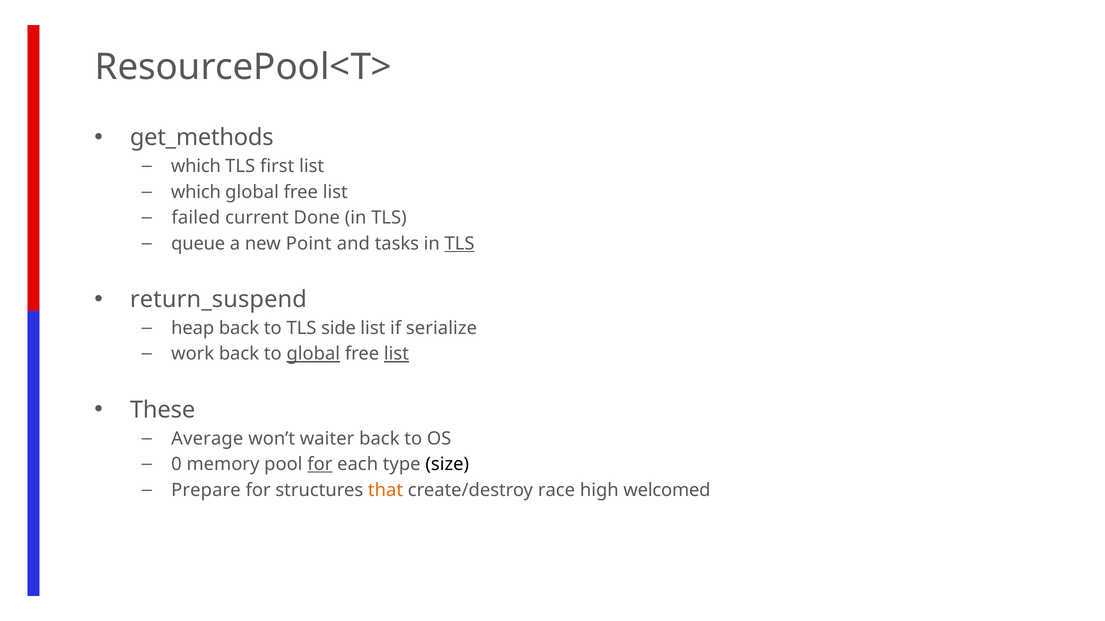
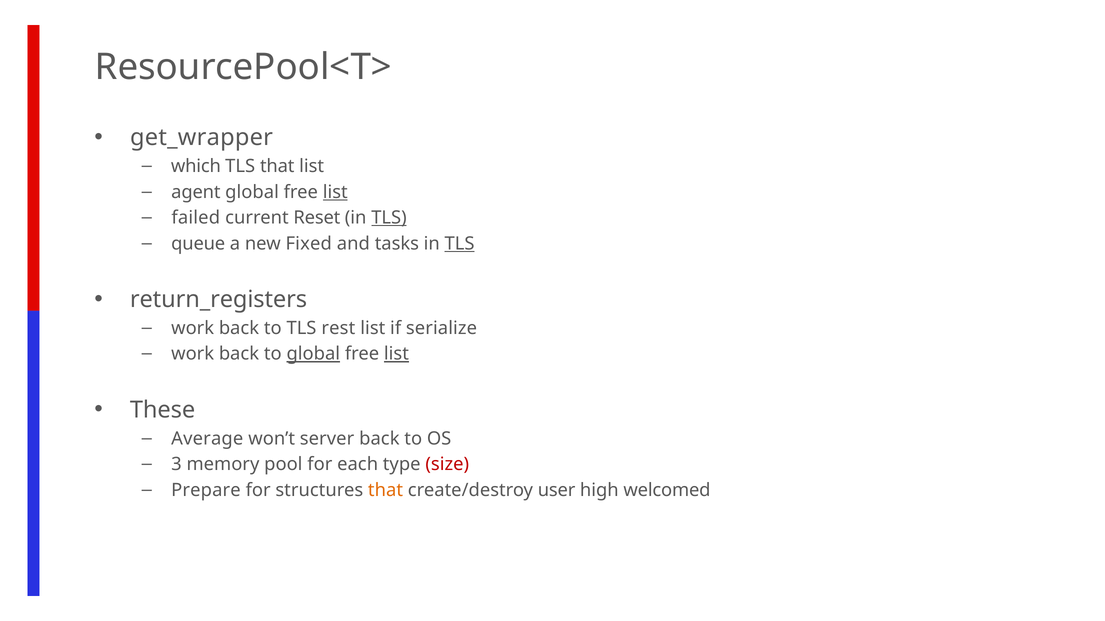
get_methods: get_methods -> get_wrapper (202, 138)
TLS first: first -> that (277, 166)
which: which -> agent (196, 192)
list underline: none -> present (335, 192)
Done: Done -> Reset (317, 218)
TLS underline: none -> present (389, 218)
Point: Point -> Fixed (309, 244)
return_suspend: return_suspend -> return_registers (219, 300)
heap: heap -> work (193, 328)
side: side -> rest (338, 328)
waiter: waiter -> server (327, 439)
0: 0 -> 3 (176, 464)
for underline: present -> none (320, 464)
size colour: black -> red (447, 464)
race: race -> user (557, 490)
